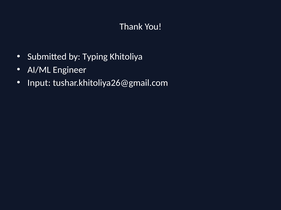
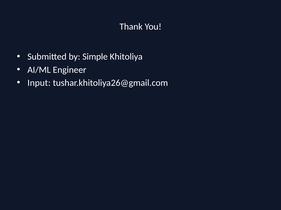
Typing: Typing -> Simple (95, 57)
